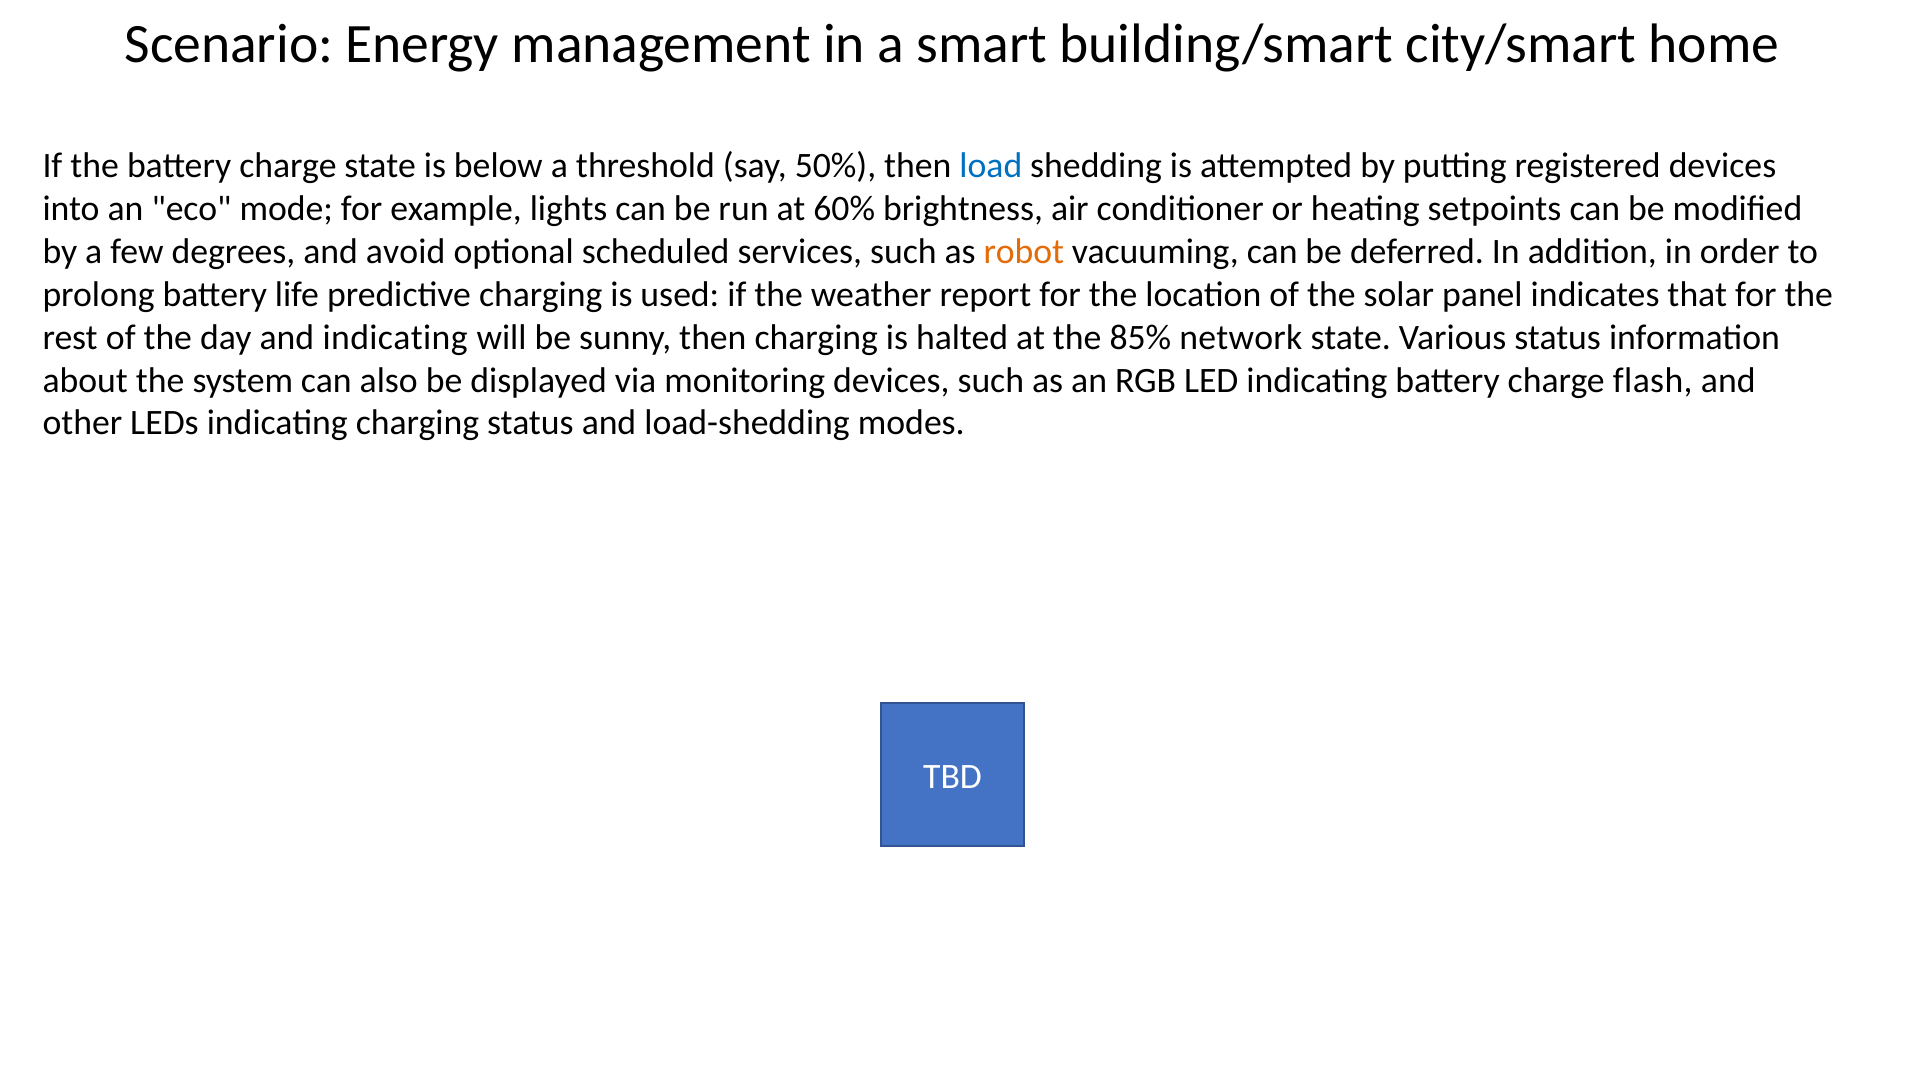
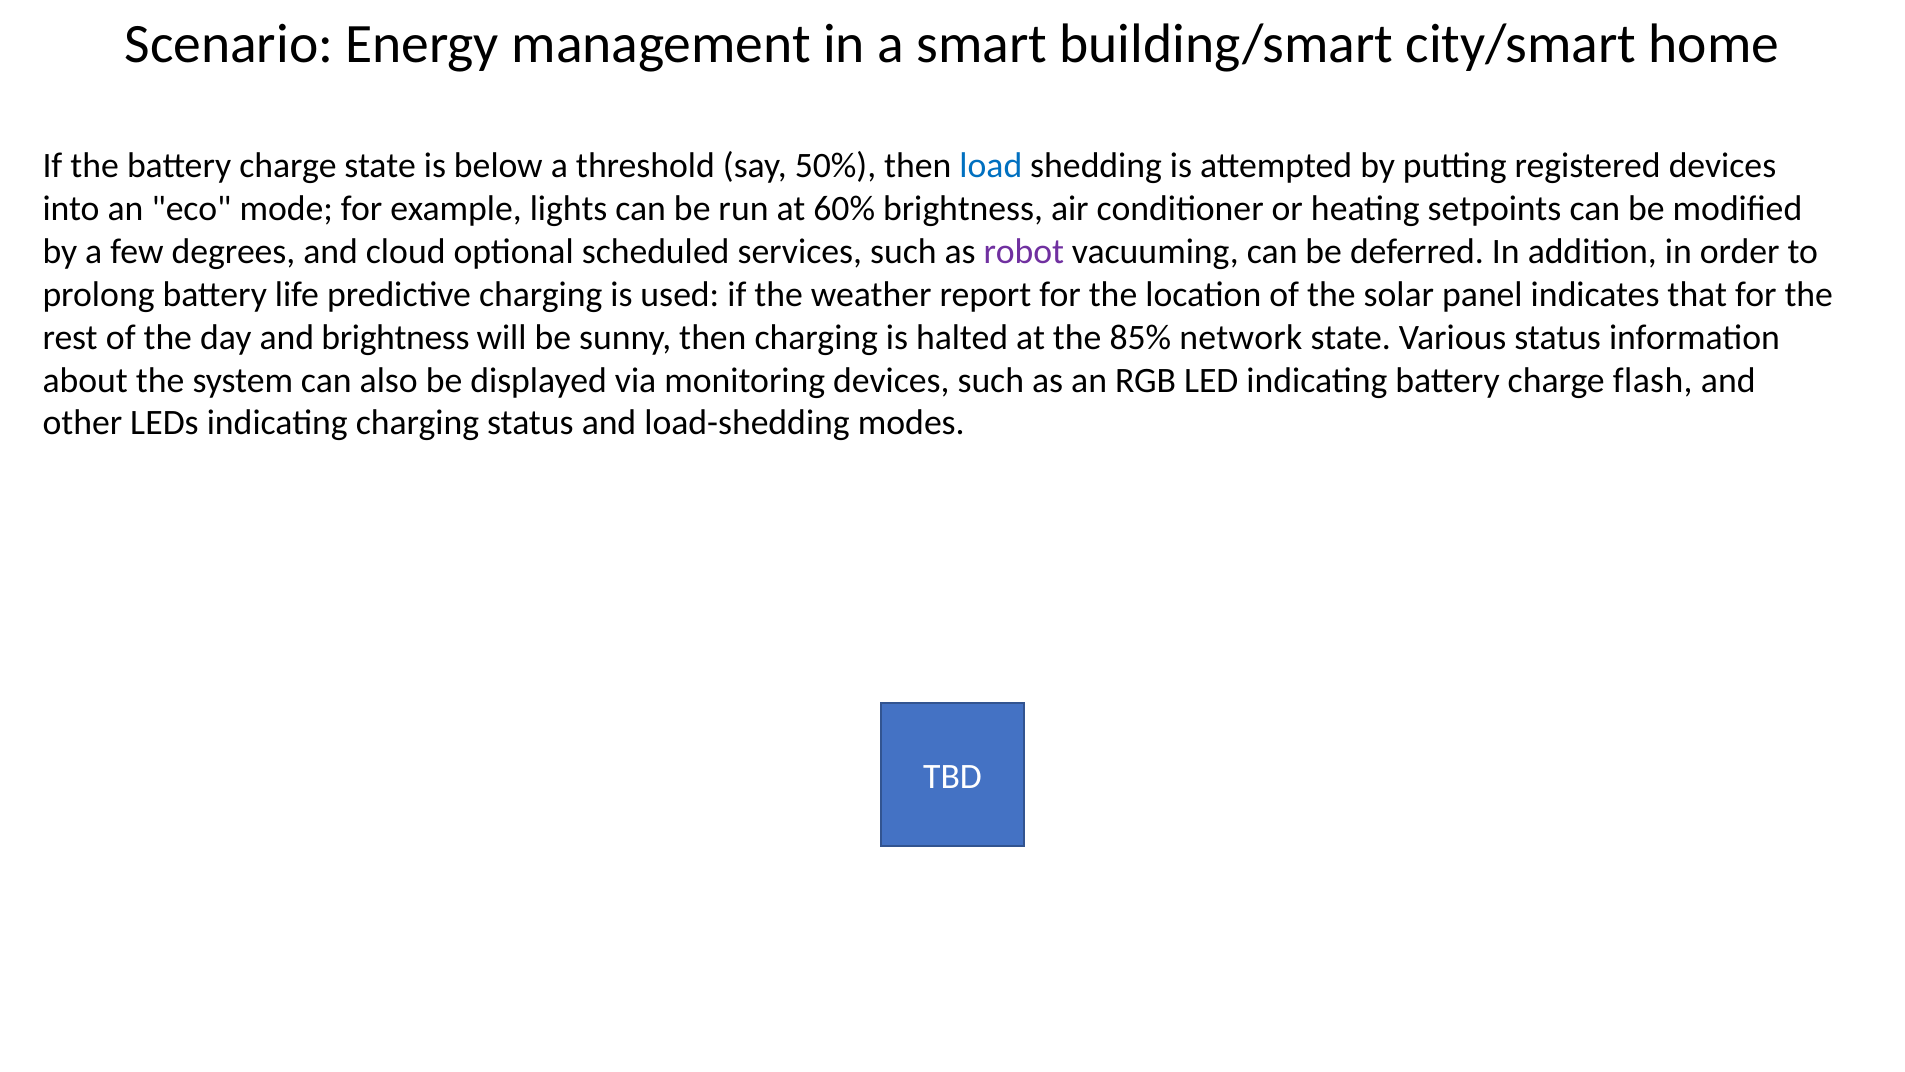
avoid: avoid -> cloud (406, 252)
robot colour: orange -> purple (1024, 252)
and indicating: indicating -> brightness (395, 337)
